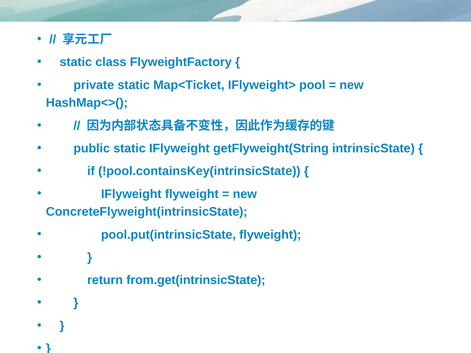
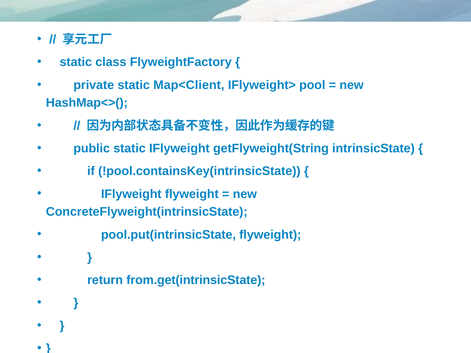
Map<Ticket: Map<Ticket -> Map<Client (189, 85)
